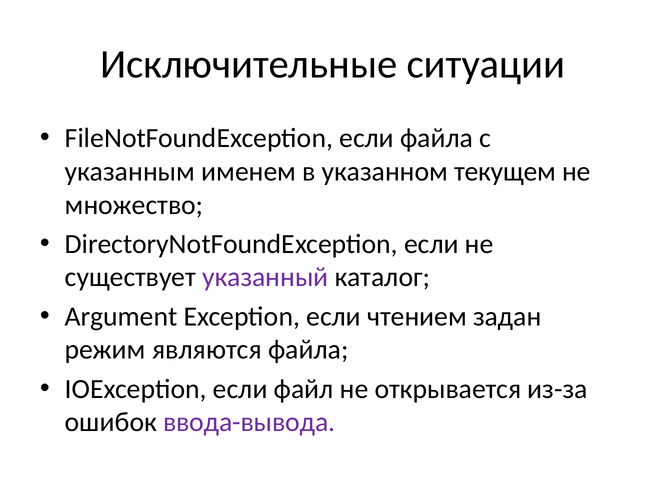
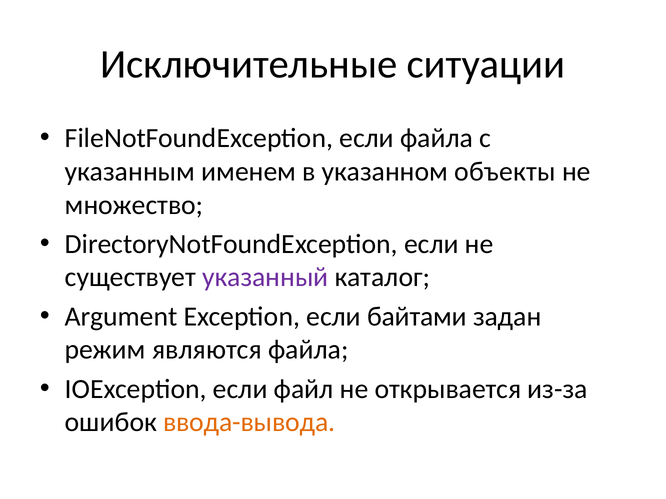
текущем: текущем -> объекты (505, 172)
чтением: чтением -> байтами (417, 317)
ввода-вывода colour: purple -> orange (249, 423)
